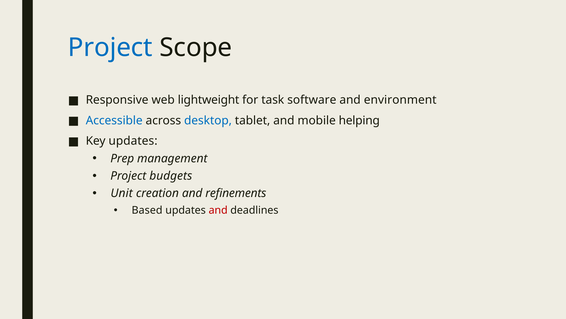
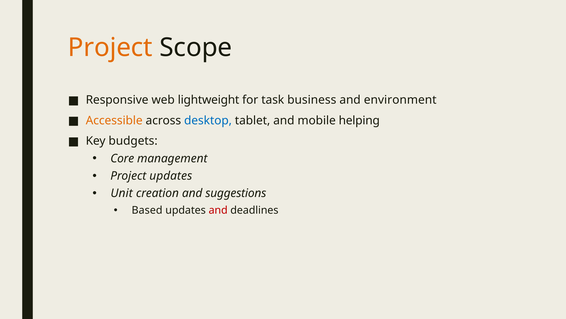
Project colour: blue -> orange (110, 48)
software: software -> business (312, 100)
Accessible colour: blue -> orange (114, 120)
Key updates: updates -> budgets (133, 141)
Prep: Prep -> Core (122, 158)
Project budgets: budgets -> updates (171, 176)
refinements: refinements -> suggestions (236, 193)
